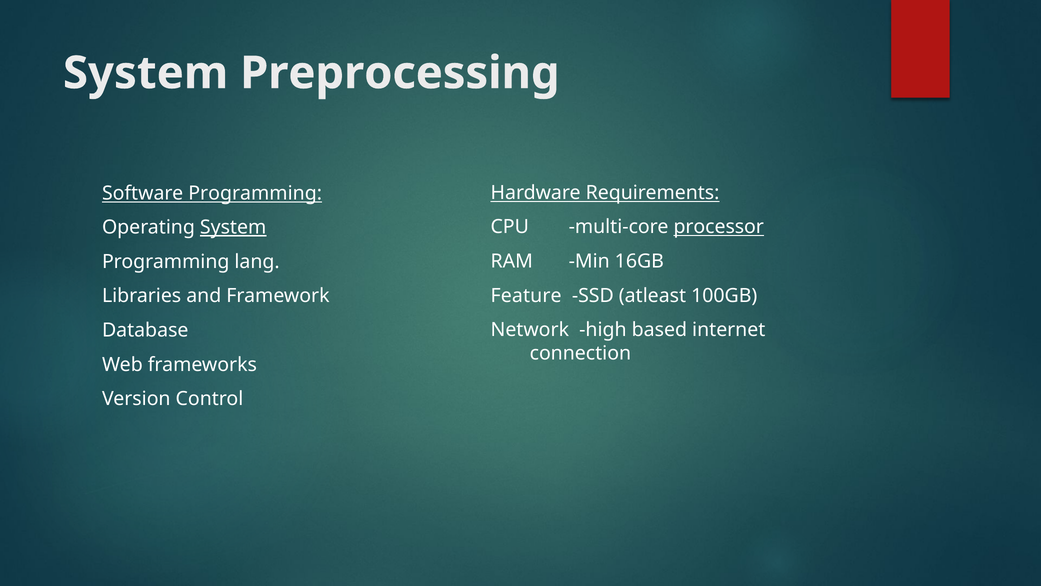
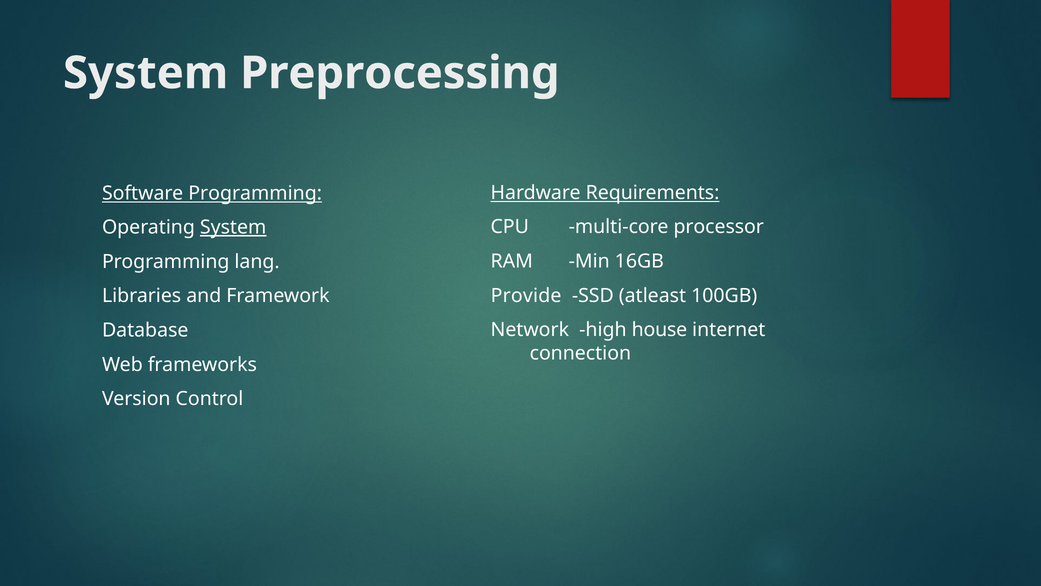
processor underline: present -> none (719, 227)
Feature: Feature -> Provide (526, 295)
based: based -> house (659, 330)
